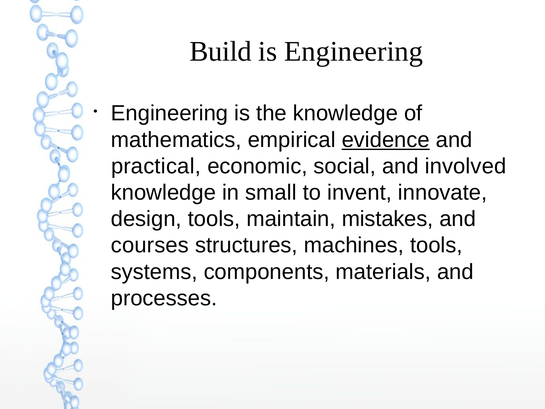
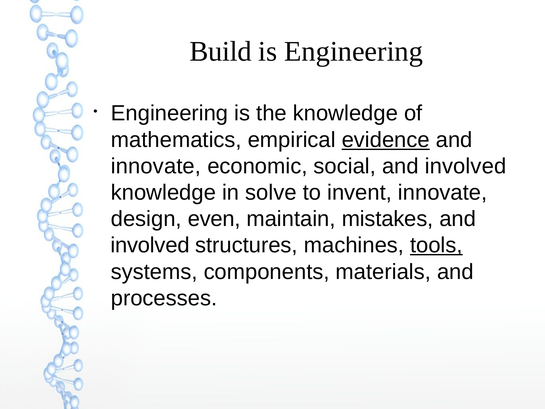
practical: practical -> innovate (156, 166)
small: small -> solve (271, 192)
design tools: tools -> even (214, 219)
courses: courses -> involved (150, 245)
tools underline: none -> present (436, 245)
